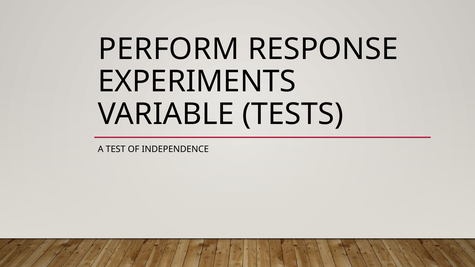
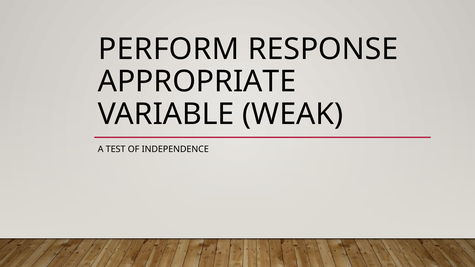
EXPERIMENTS: EXPERIMENTS -> APPROPRIATE (197, 82)
TESTS: TESTS -> WEAK (293, 114)
